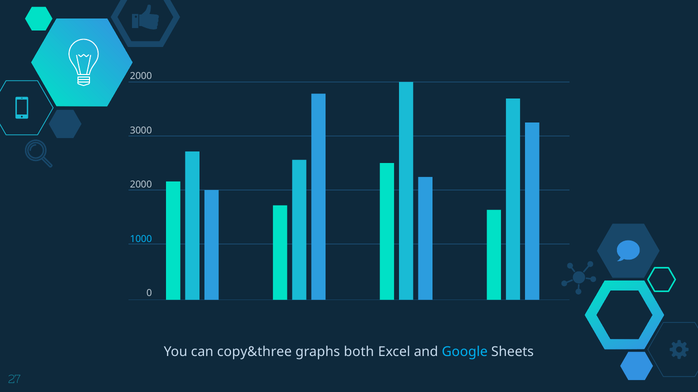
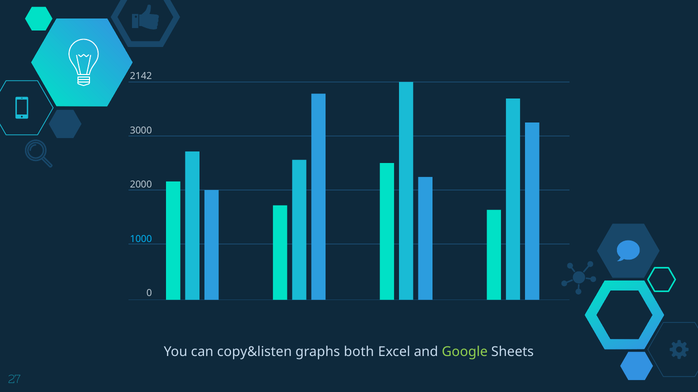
2000: 2000 -> 2142 (141, 76)
copy&three: copy&three -> copy&listen (254, 352)
Google colour: light blue -> light green (465, 352)
